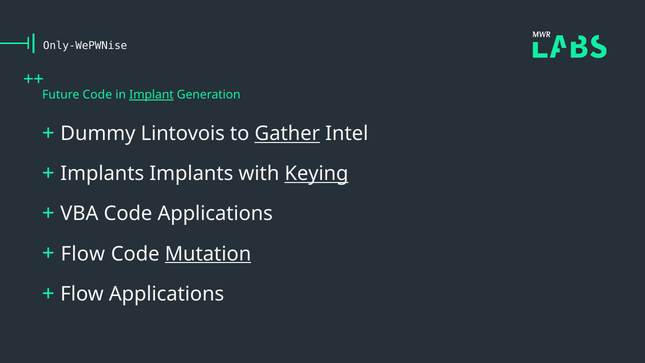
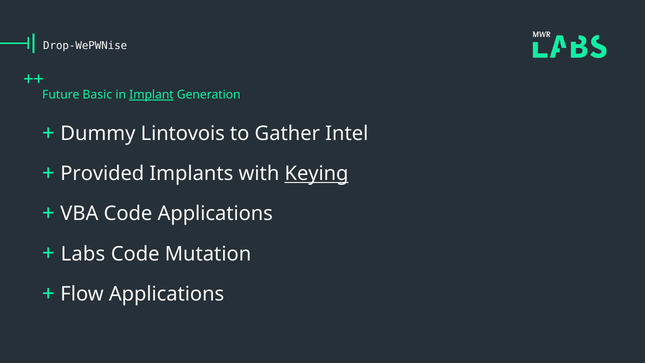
Only-WePWNise: Only-WePWNise -> Drop-WePWNise (85, 46)
Future Code: Code -> Basic (97, 95)
Gather underline: present -> none (287, 134)
Implants: Implants -> Provided (102, 174)
Flow: Flow -> Labs (83, 254)
Mutation underline: present -> none (208, 254)
